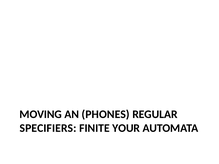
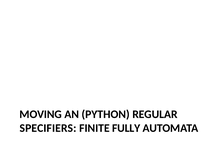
PHONES: PHONES -> PYTHON (106, 114)
YOUR: YOUR -> FULLY (126, 128)
